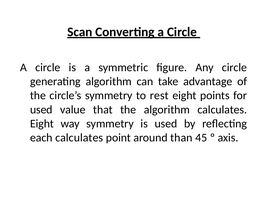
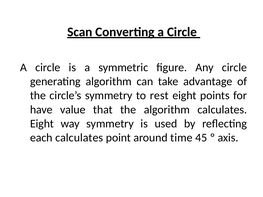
used: used -> have (41, 110)
than: than -> time (181, 138)
